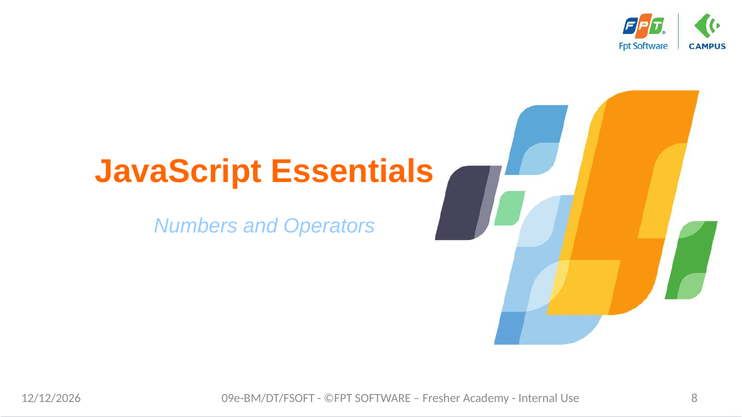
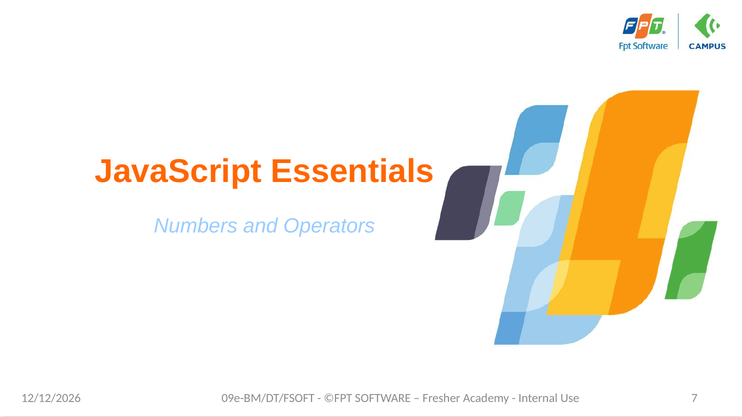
8: 8 -> 7 (694, 399)
